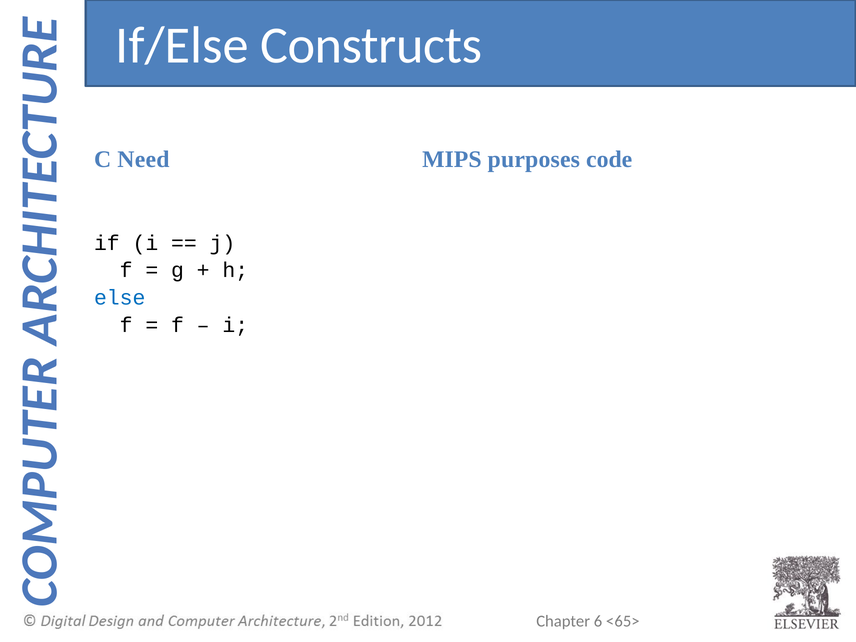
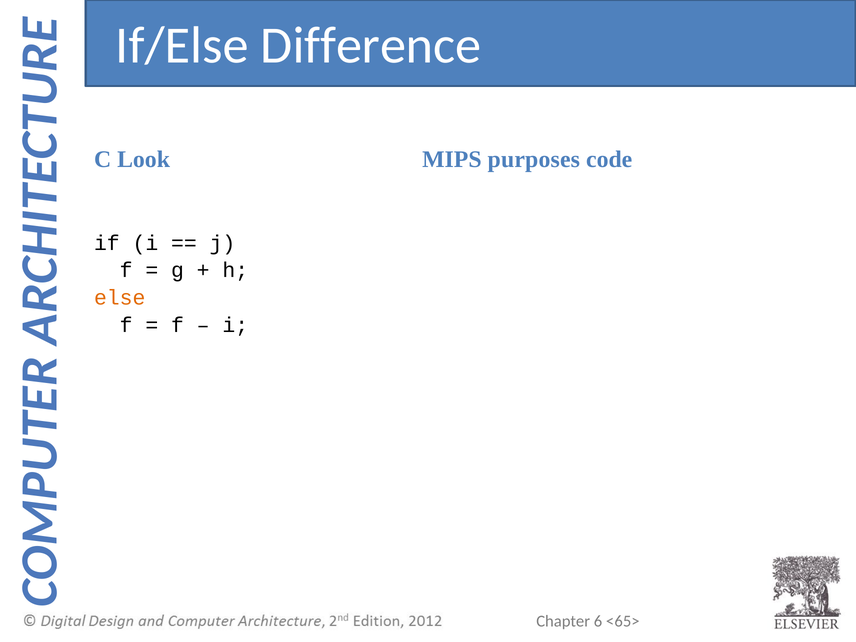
Constructs: Constructs -> Difference (371, 46)
Need: Need -> Look (144, 160)
else colour: blue -> orange (120, 298)
